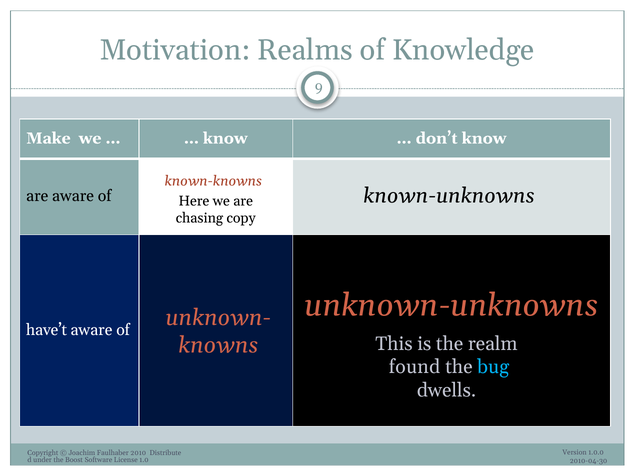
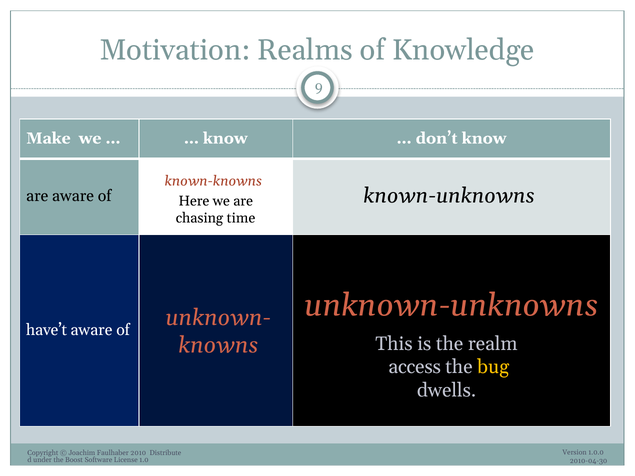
copy: copy -> time (241, 218)
found: found -> access (415, 367)
bug colour: light blue -> yellow (493, 367)
